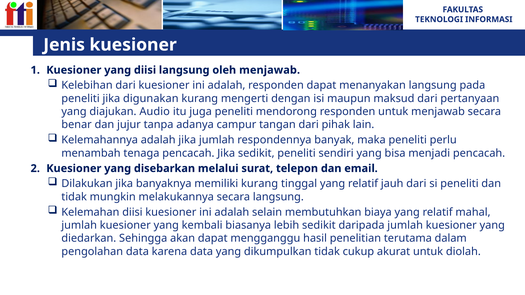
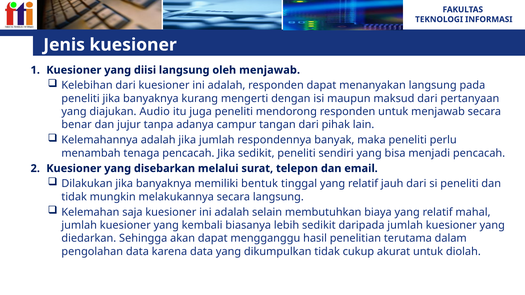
peneliti jika digunakan: digunakan -> banyaknya (151, 99)
memiliki kurang: kurang -> bentuk (260, 184)
Kelemahan diisi: diisi -> saja (132, 212)
